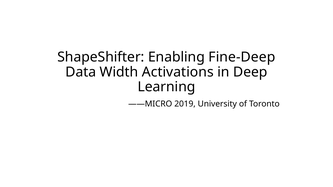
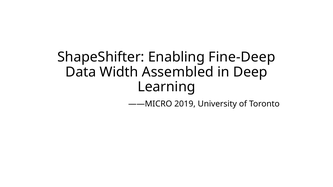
Activations: Activations -> Assembled (178, 72)
